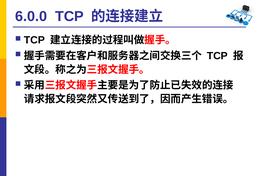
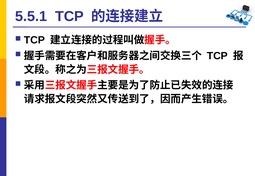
6.0.0: 6.0.0 -> 5.5.1 (31, 16)
